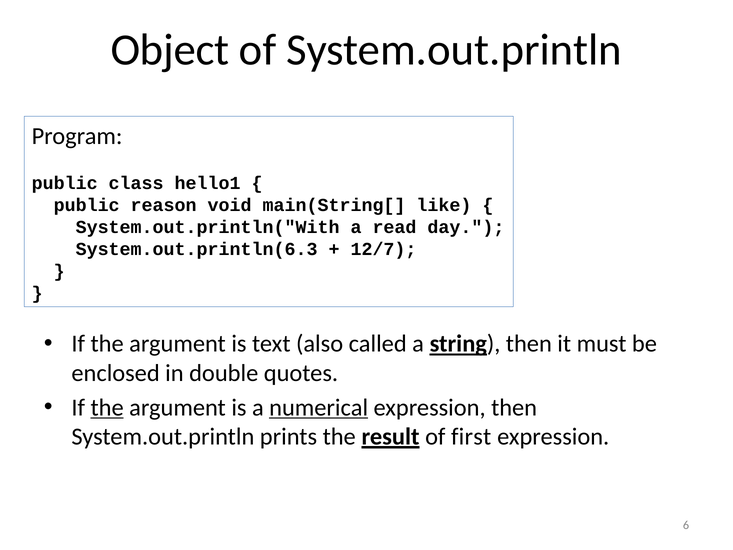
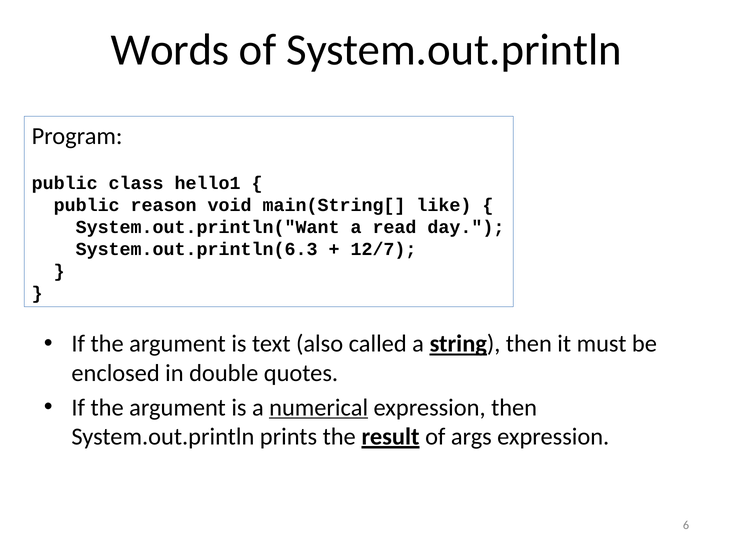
Object: Object -> Words (170, 50)
System.out.println("With: System.out.println("With -> System.out.println("Want (208, 227)
the underline: present -> none (107, 407)
first: first -> args (471, 437)
